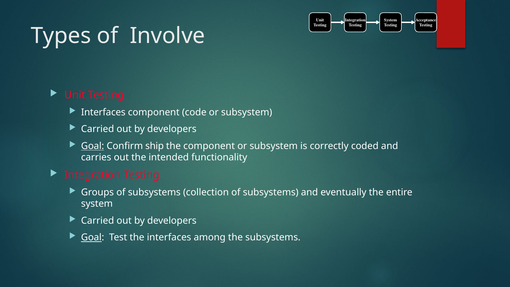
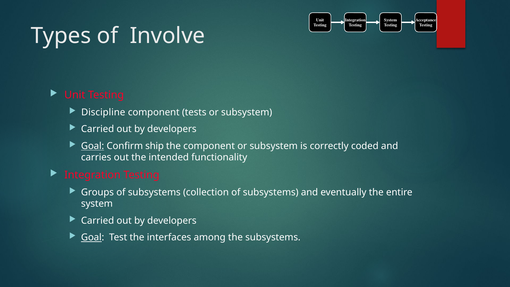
Interfaces: Interfaces -> Discipline (103, 112)
code: code -> tests (194, 112)
